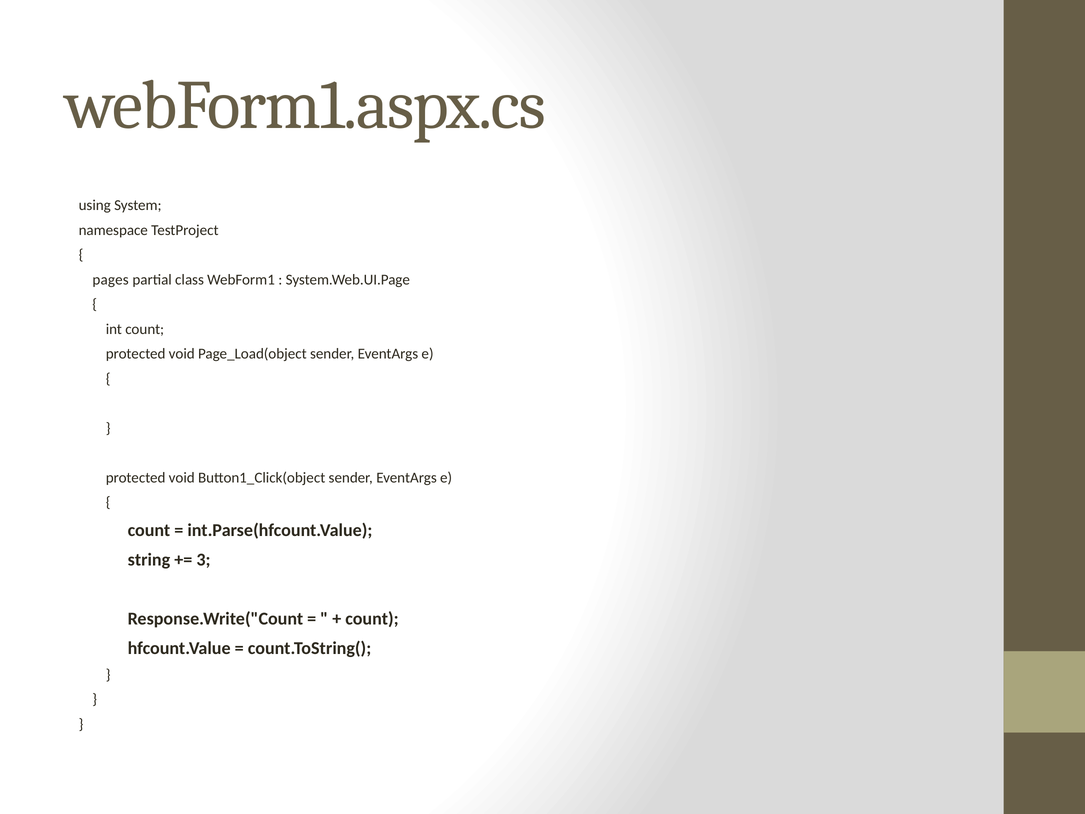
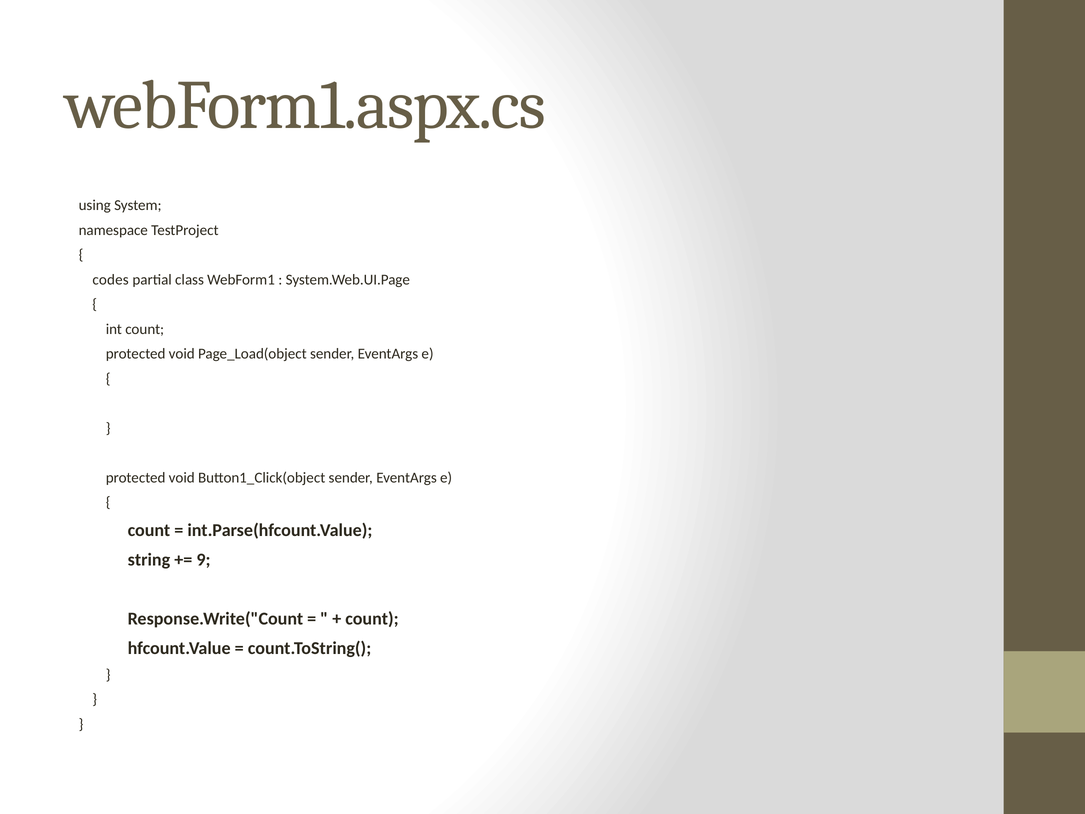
pages: pages -> codes (111, 280)
3: 3 -> 9 (203, 560)
